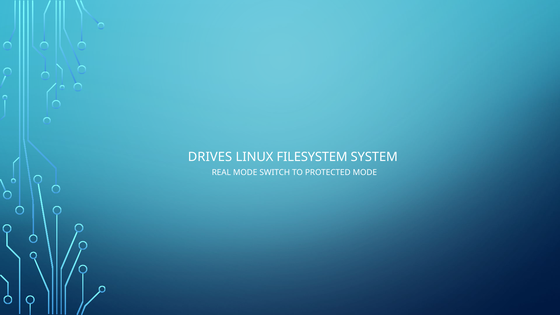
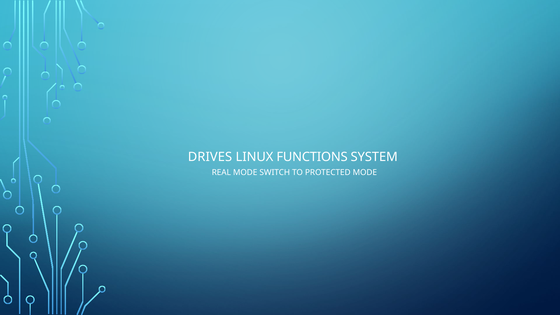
FILESYSTEM: FILESYSTEM -> FUNCTIONS (312, 157)
